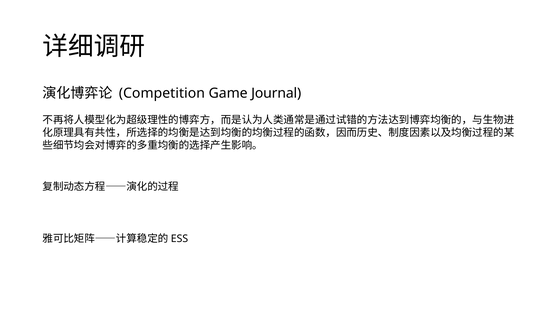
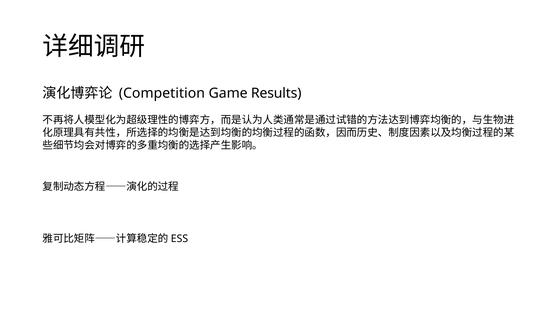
Journal: Journal -> Results (276, 93)
